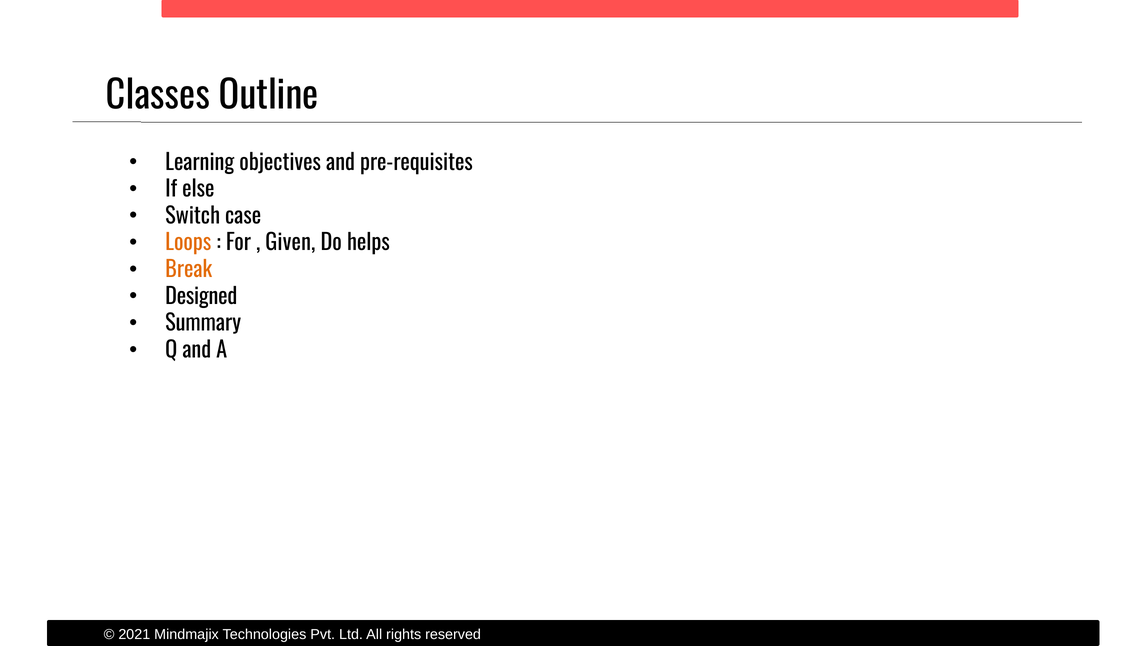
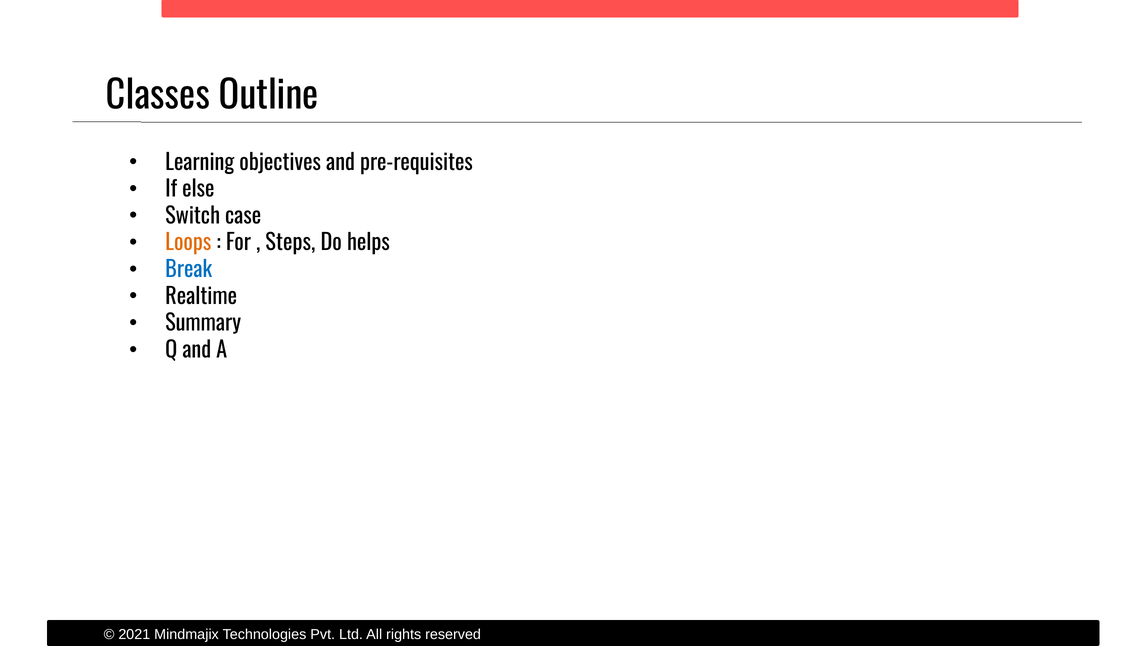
Given: Given -> Steps (290, 243)
Break colour: orange -> blue (189, 270)
Designed: Designed -> Realtime (201, 297)
